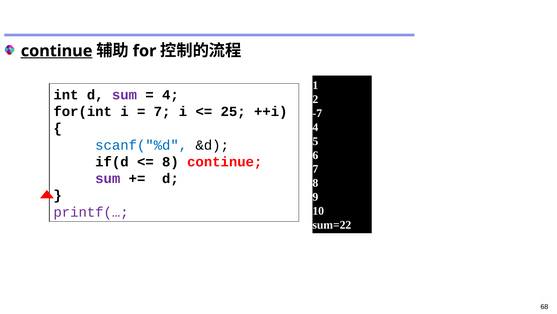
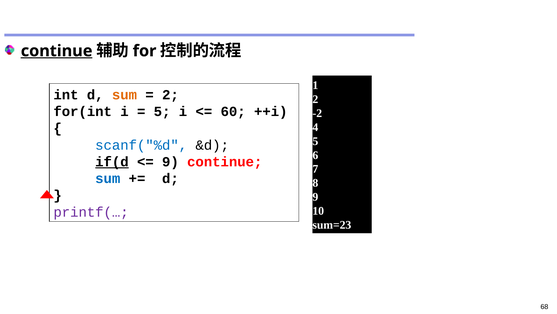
sum colour: purple -> orange (124, 95)
4: 4 -> 2 (170, 95)
7: 7 -> 5 (162, 111)
25: 25 -> 60 (233, 111)
-7: -7 -> -2 (317, 113)
if(d underline: none -> present (112, 161)
8: 8 -> 9 (170, 161)
sum colour: purple -> blue (108, 178)
sum=22: sum=22 -> sum=23 (332, 225)
